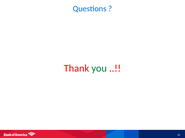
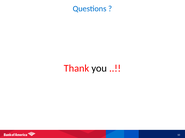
you colour: green -> black (99, 69)
